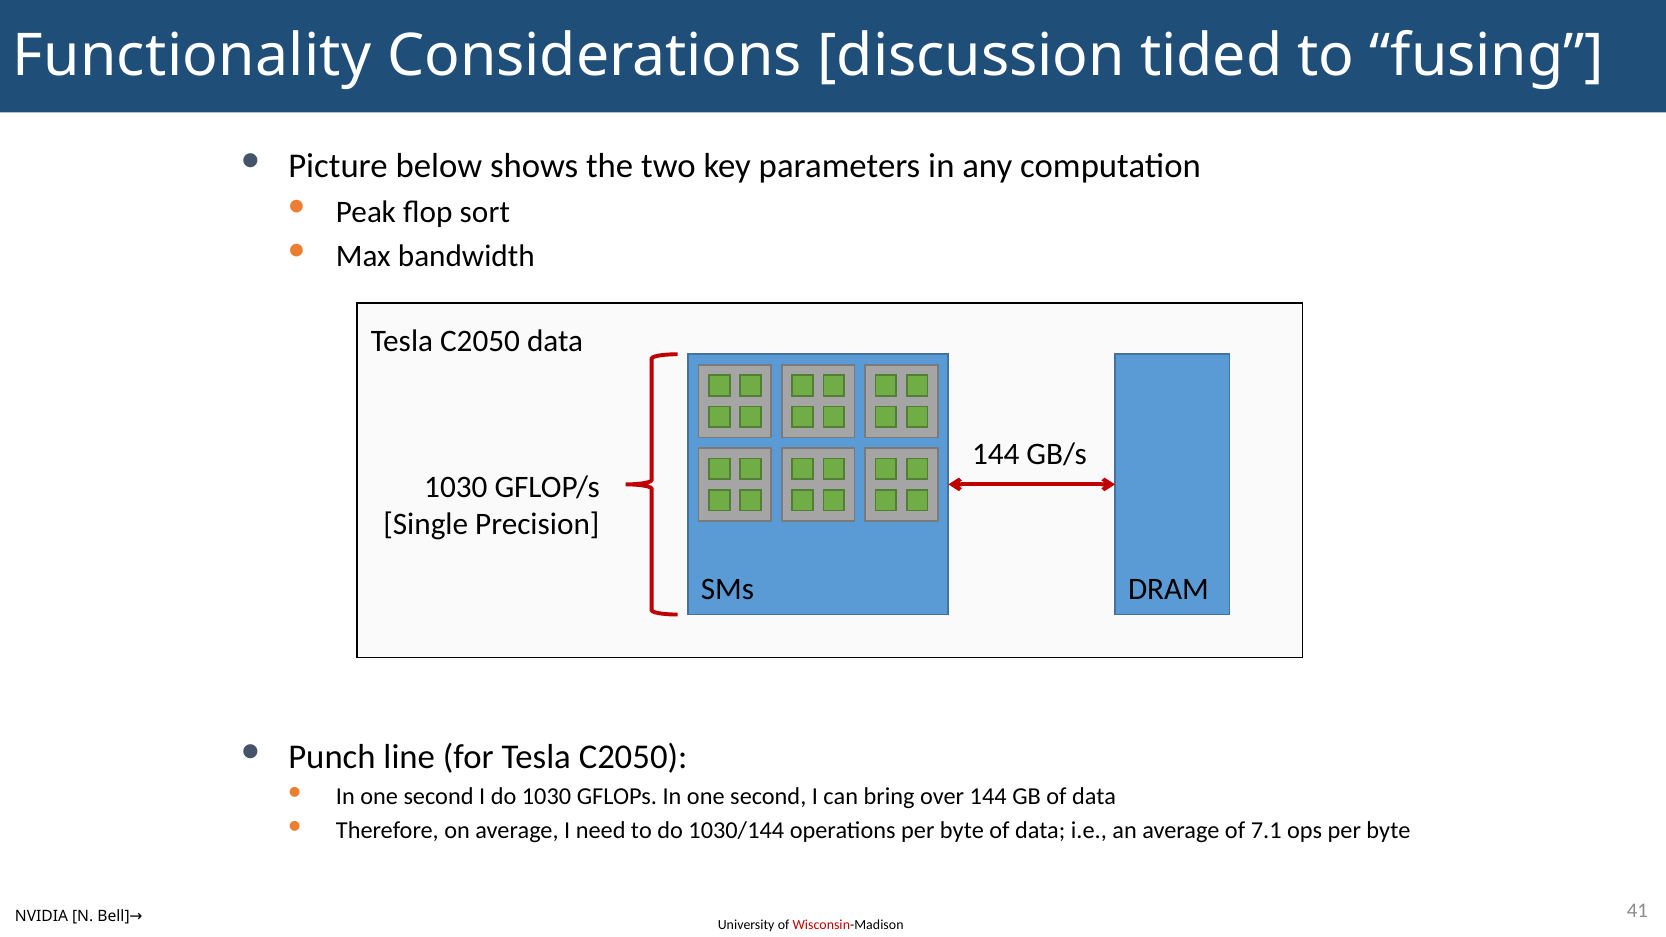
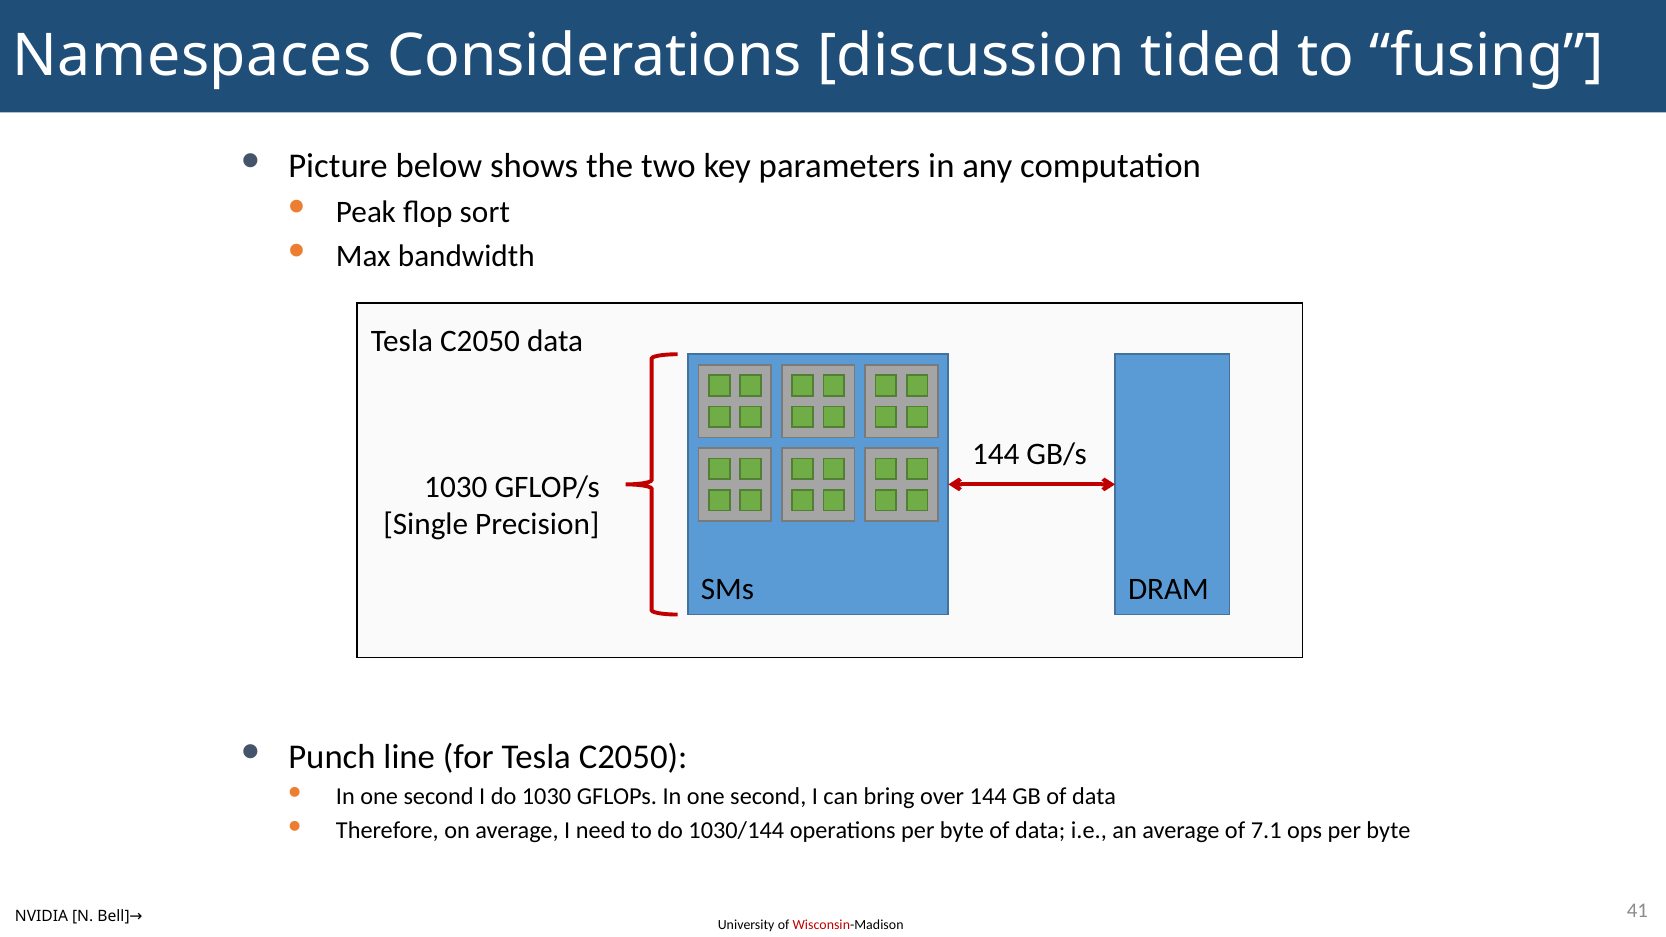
Functionality: Functionality -> Namespaces (192, 56)
